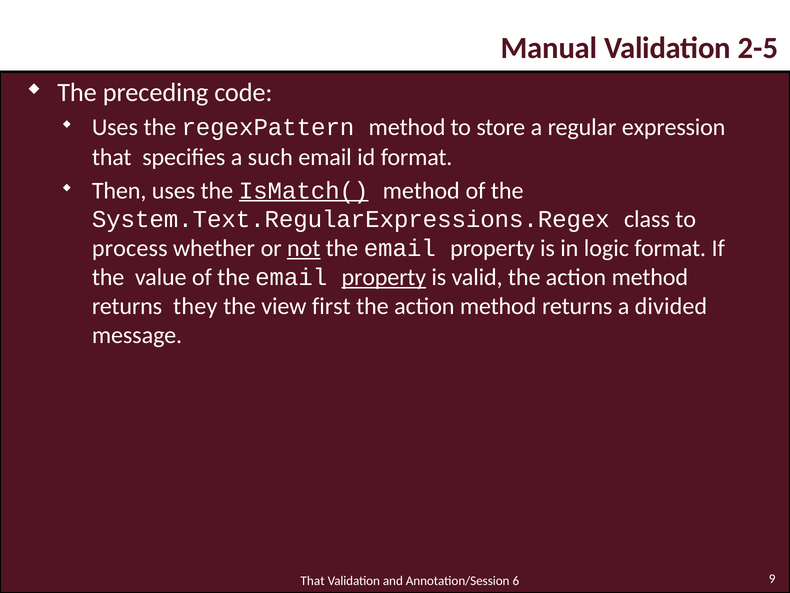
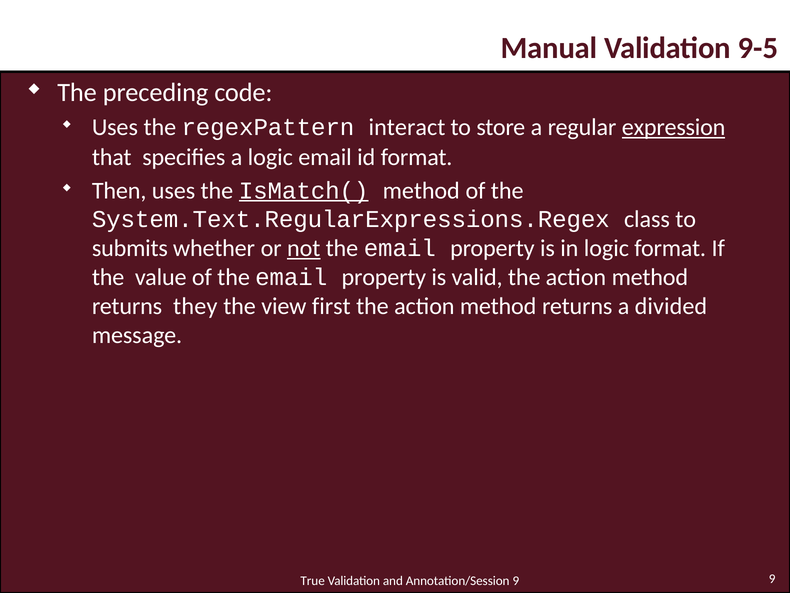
2-5: 2-5 -> 9-5 (758, 48)
regexPattern method: method -> interact (407, 127)
expression underline: none -> present (674, 127)
a such: such -> logic (270, 157)
process: process -> submits (130, 248)
property underline: present -> none (384, 277)
That: That -> True (313, 580)
Annotation/Session 6: 6 -> 9 (516, 580)
